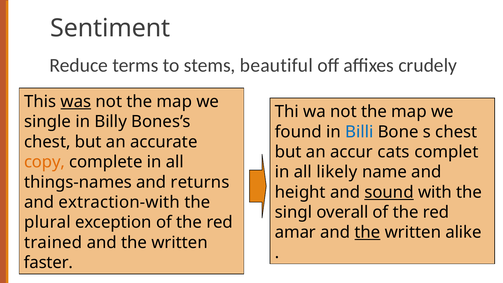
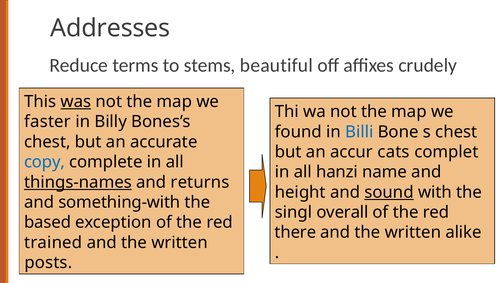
Sentiment: Sentiment -> Addresses (110, 28)
single: single -> faster (48, 122)
copy colour: orange -> blue (45, 162)
likely: likely -> hanzi (337, 172)
things-names underline: none -> present (78, 182)
extraction-with: extraction-with -> something-with (119, 202)
plural: plural -> based (48, 222)
amar: amar -> there (295, 232)
the underline: present -> none (367, 232)
faster: faster -> posts (48, 263)
